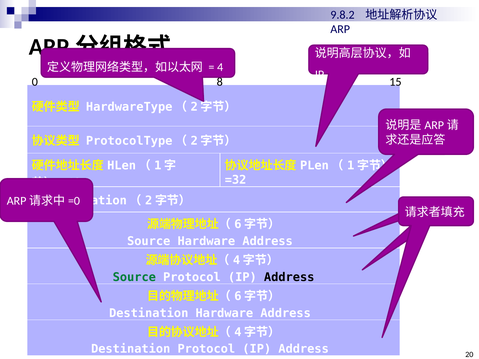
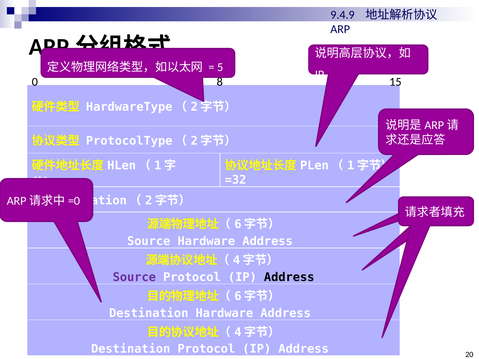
9.8.2: 9.8.2 -> 9.4.9 (342, 15)
4: 4 -> 5 (220, 67)
Source colour: green -> purple (134, 277)
